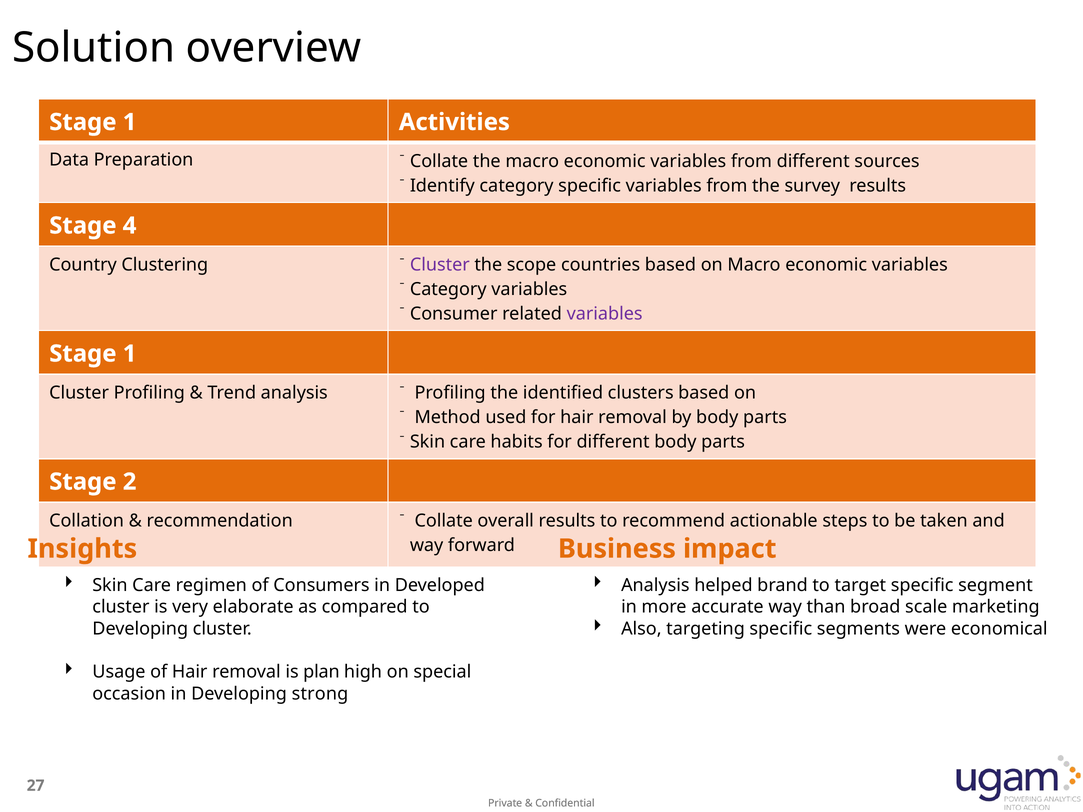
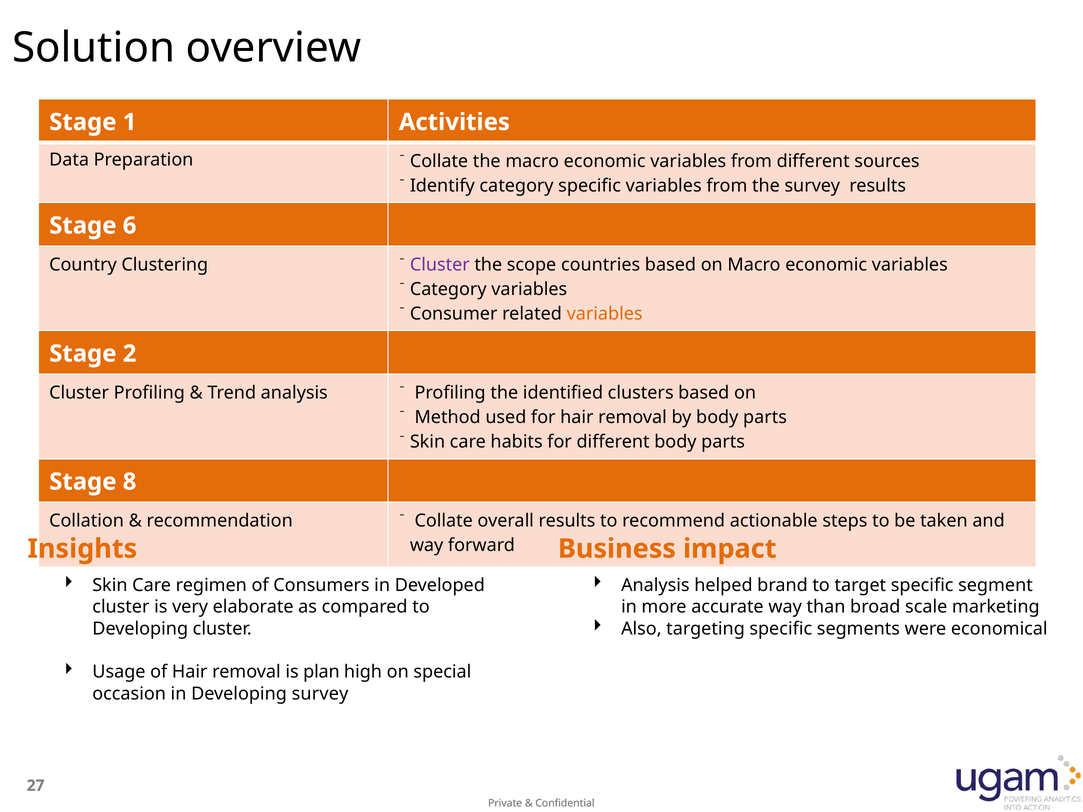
4: 4 -> 6 (130, 226)
variables colour: purple -> orange (605, 314)
1: 1 -> 2 (130, 354)
2: 2 -> 8 (130, 482)
Developing strong: strong -> survey (320, 694)
